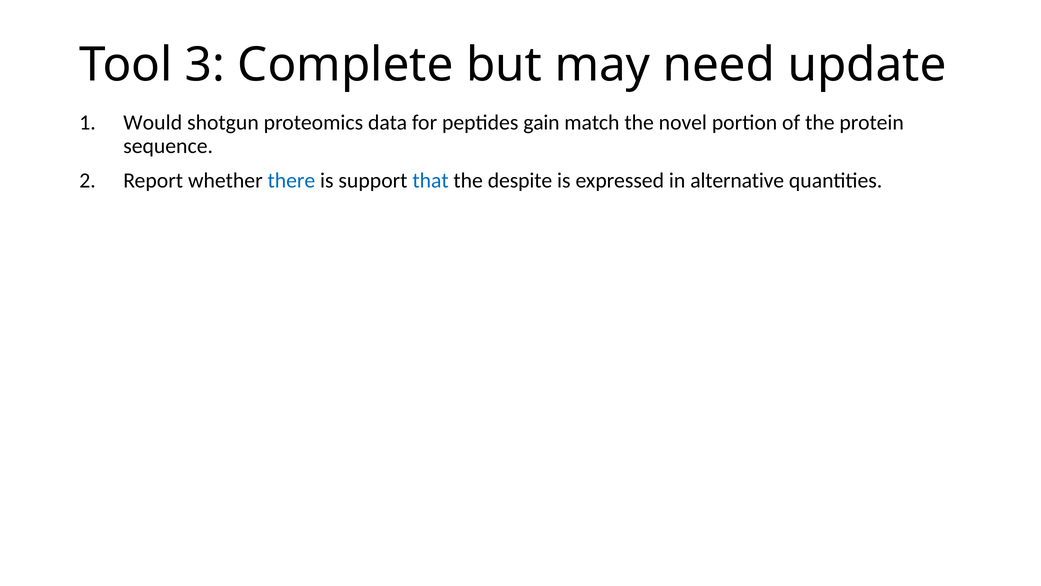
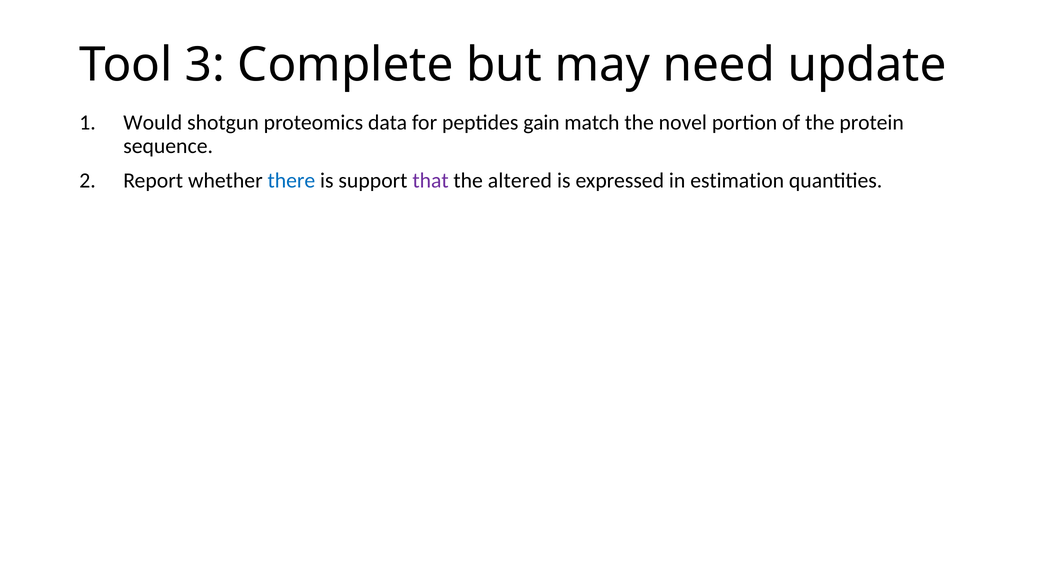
that colour: blue -> purple (431, 180)
despite: despite -> altered (520, 180)
alternative: alternative -> estimation (737, 180)
